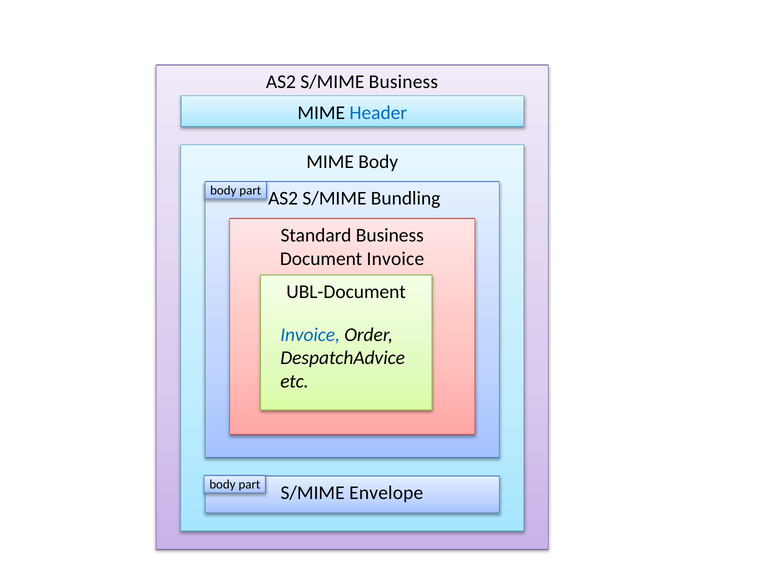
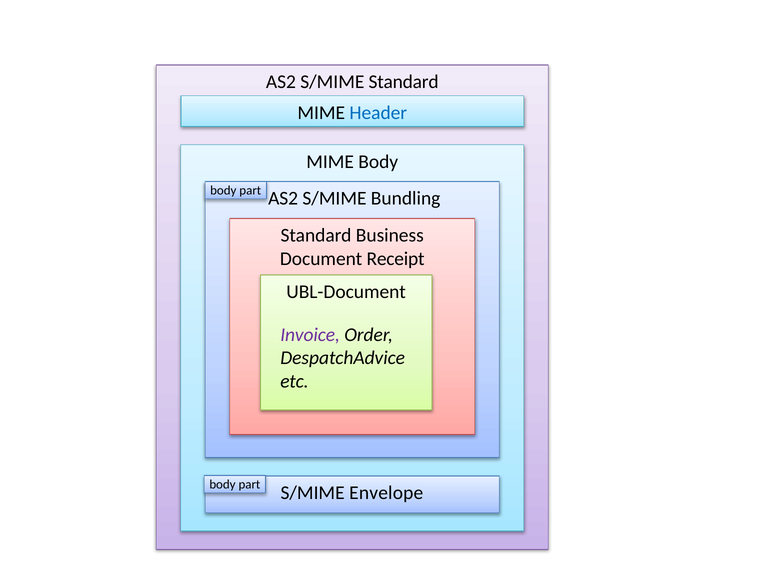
S/MIME Business: Business -> Standard (404, 82)
Document Invoice: Invoice -> Receipt (396, 258)
Invoice colour: blue -> purple (310, 334)
